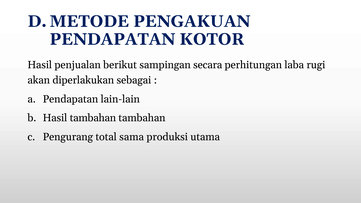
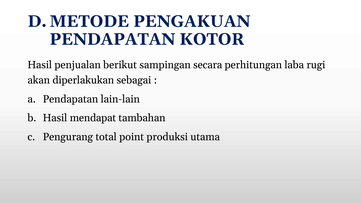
Hasil tambahan: tambahan -> mendapat (93, 118)
sama: sama -> point (132, 137)
